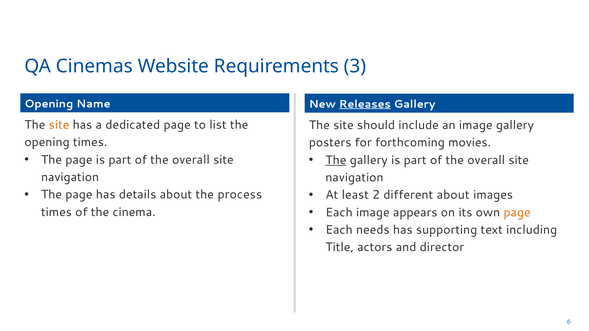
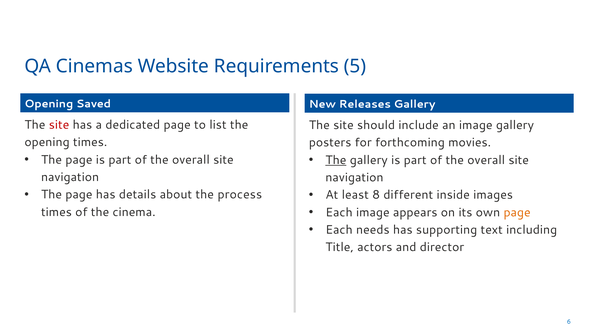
3: 3 -> 5 (355, 66)
Name: Name -> Saved (94, 104)
Releases underline: present -> none (365, 104)
site colour: orange -> red (59, 125)
2: 2 -> 8 (376, 195)
different about: about -> inside (453, 195)
